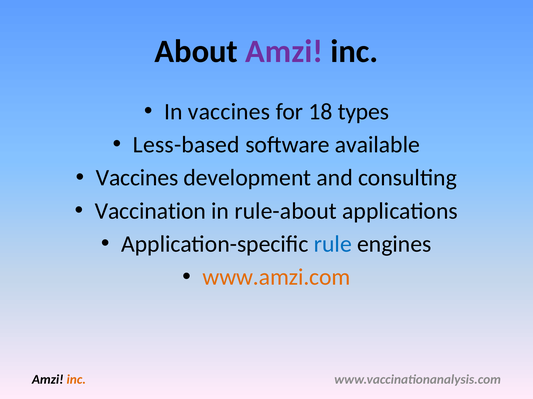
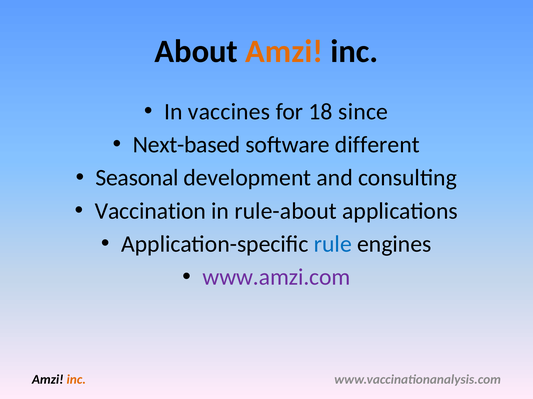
Amzi colour: purple -> orange (284, 52)
types: types -> since (363, 112)
Less-based: Less-based -> Next-based (187, 145)
available: available -> different (377, 145)
Vaccines: Vaccines -> Seasonal (137, 178)
www.amzi.com colour: orange -> purple (276, 278)
